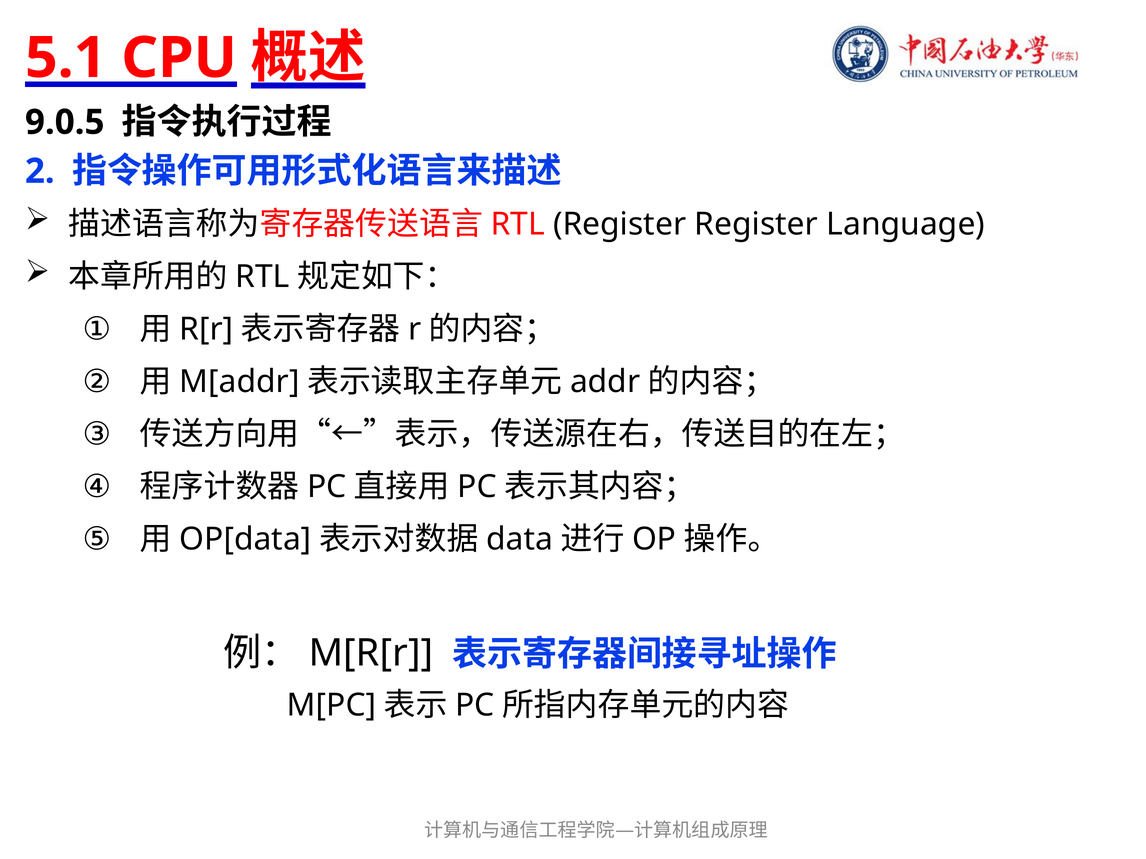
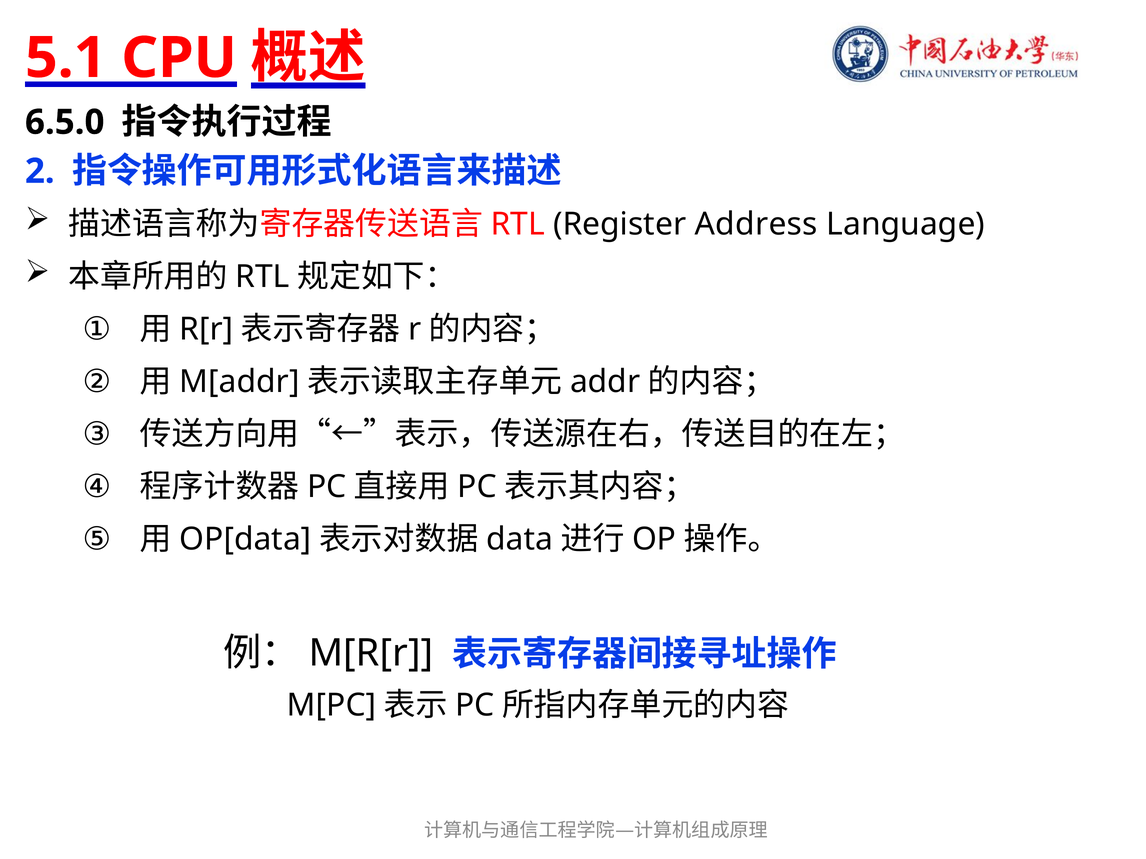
9.0.5: 9.0.5 -> 6.5.0 (65, 122)
Register Register: Register -> Address (756, 224)
